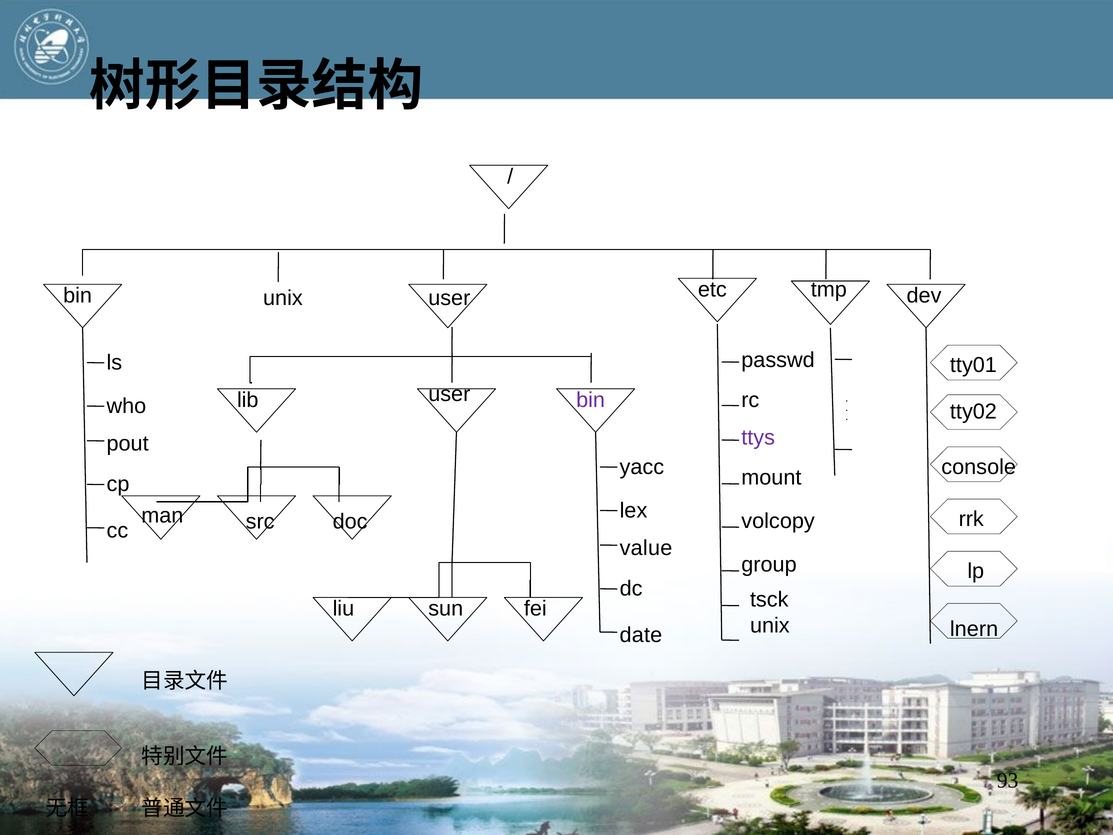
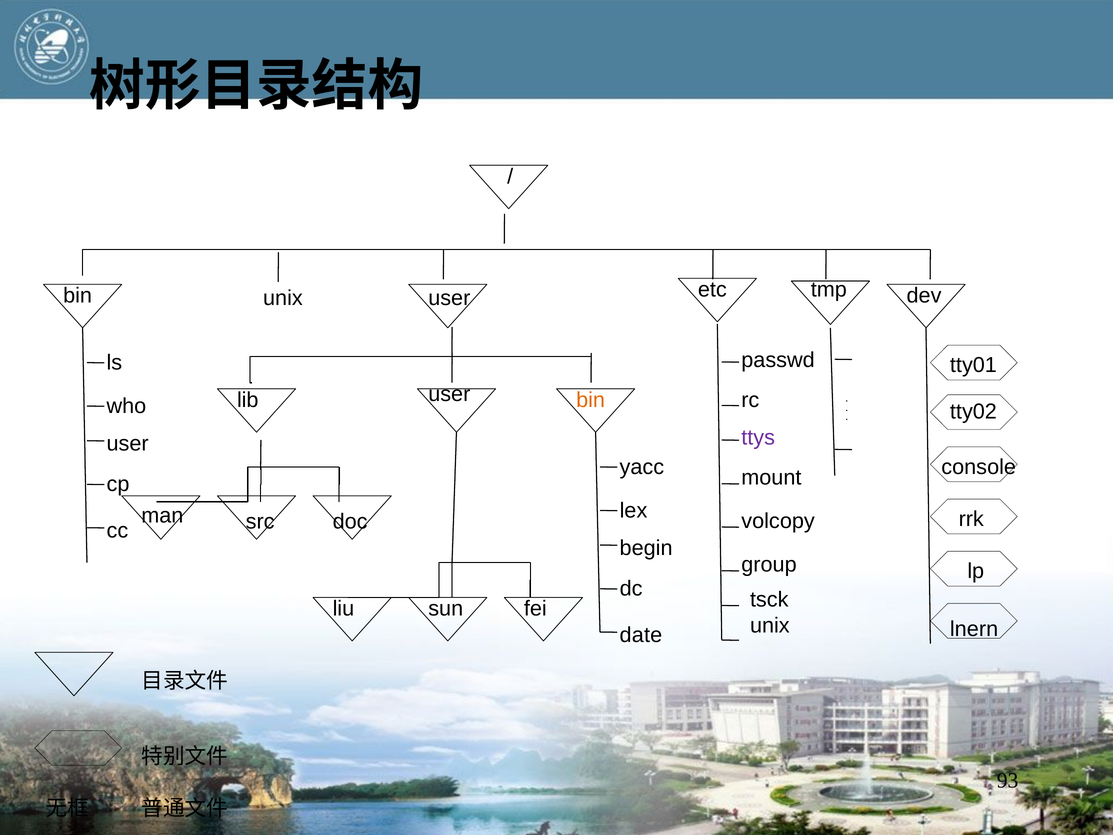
bin colour: purple -> orange (591, 400)
pout: pout -> user (128, 443)
value: value -> begin (646, 548)
